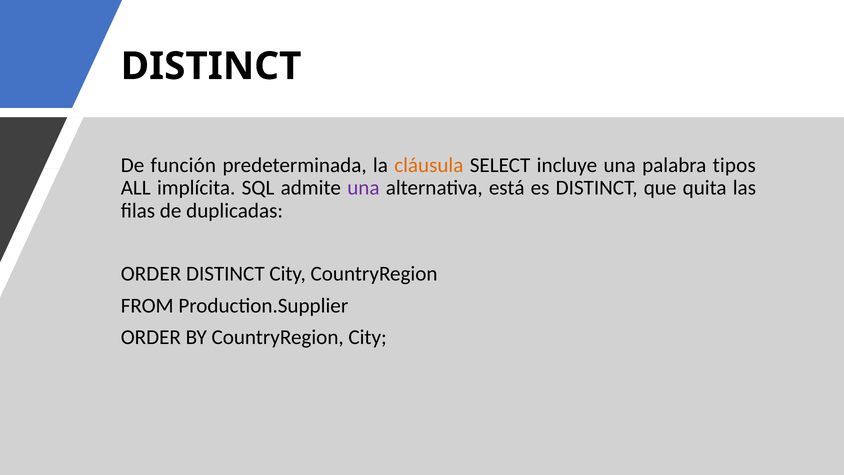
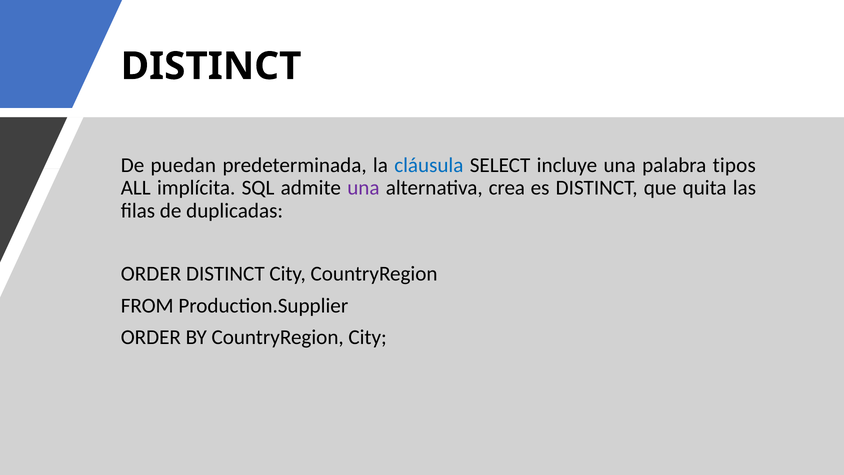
función: función -> puedan (183, 165)
cláusula colour: orange -> blue (429, 165)
está: está -> crea (507, 188)
